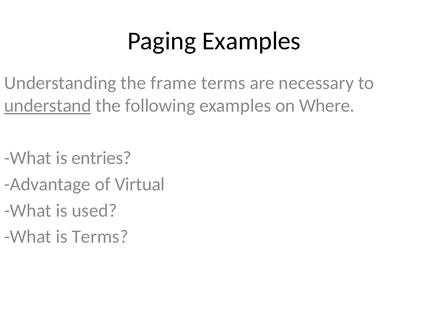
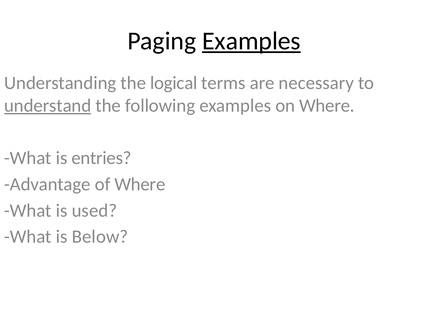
Examples underline: none -> present (251, 41)
frame: frame -> logical (174, 83)
of Virtual: Virtual -> Where (140, 185)
is Terms: Terms -> Below (100, 237)
